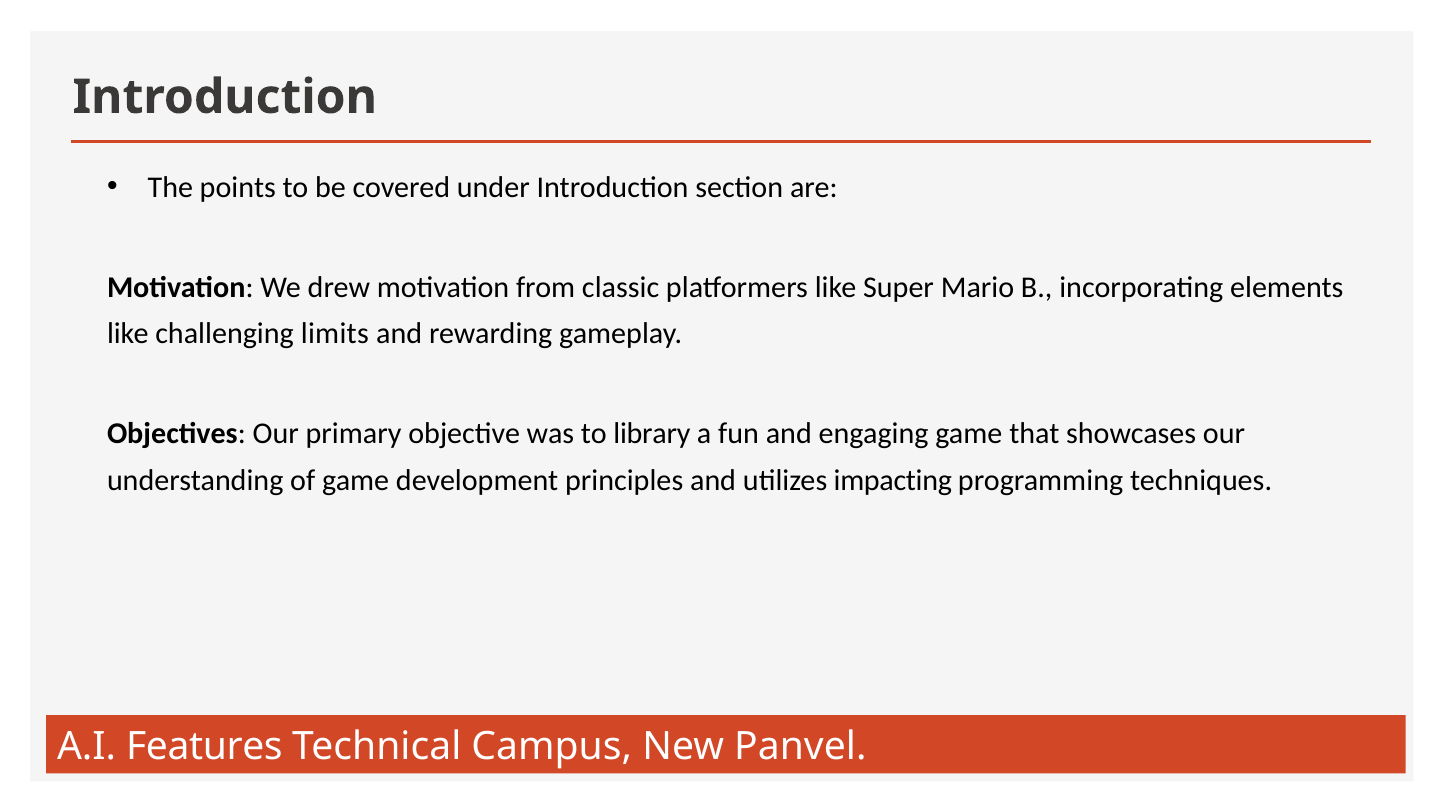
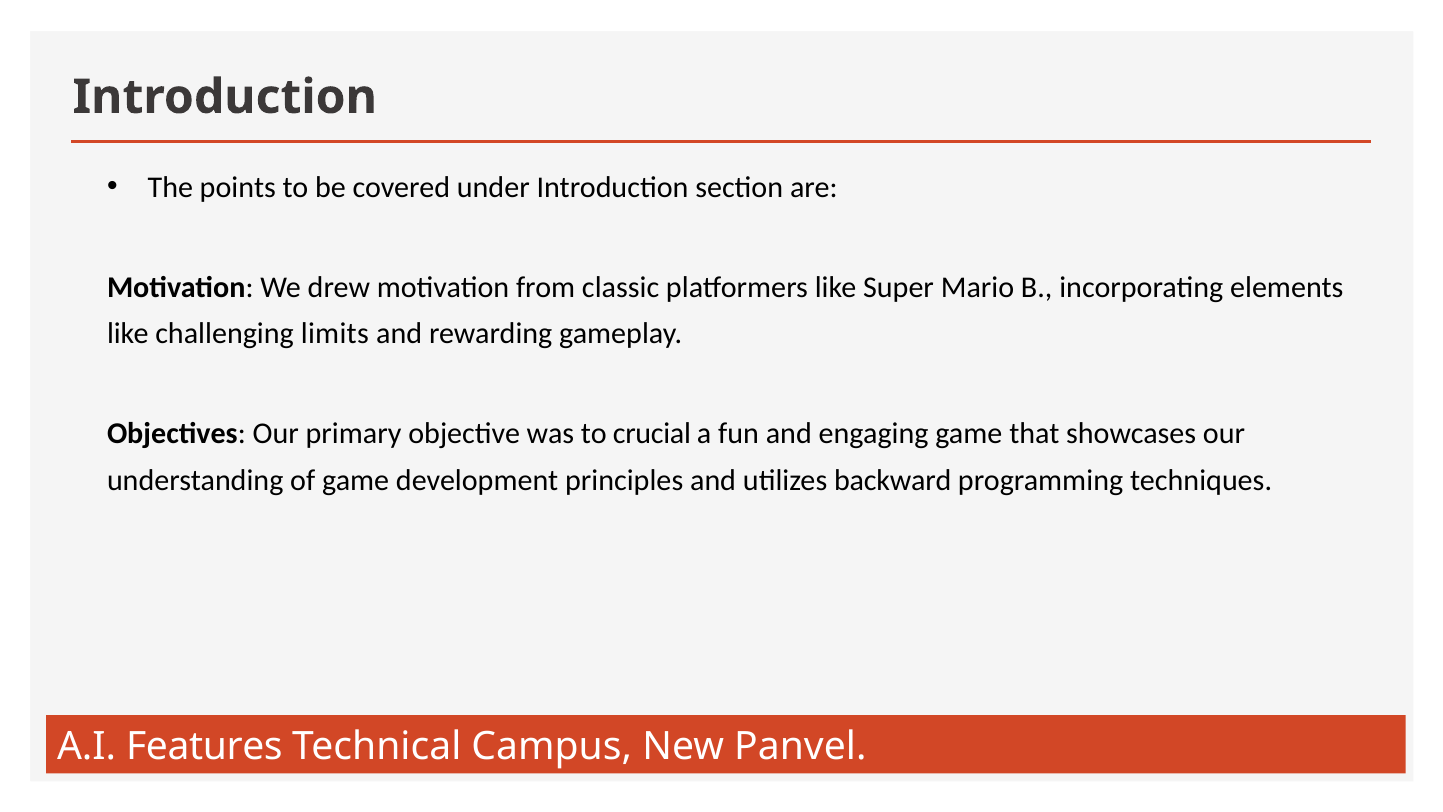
library: library -> crucial (652, 434)
impacting: impacting -> backward (893, 480)
